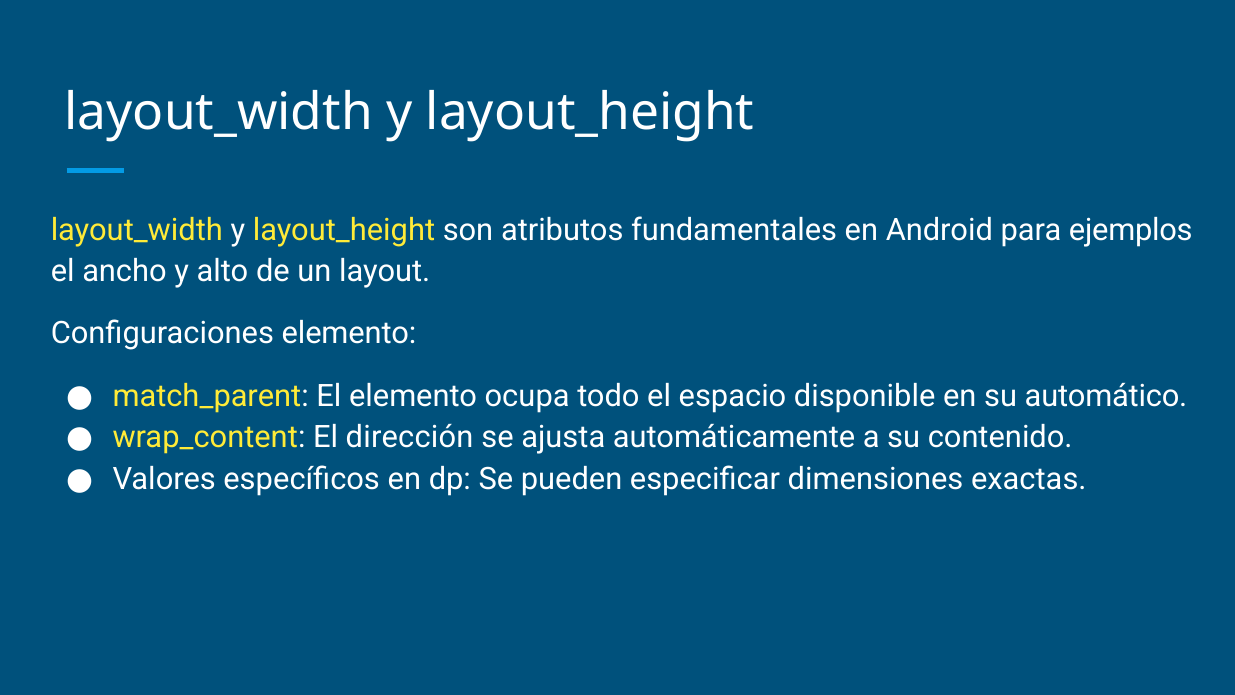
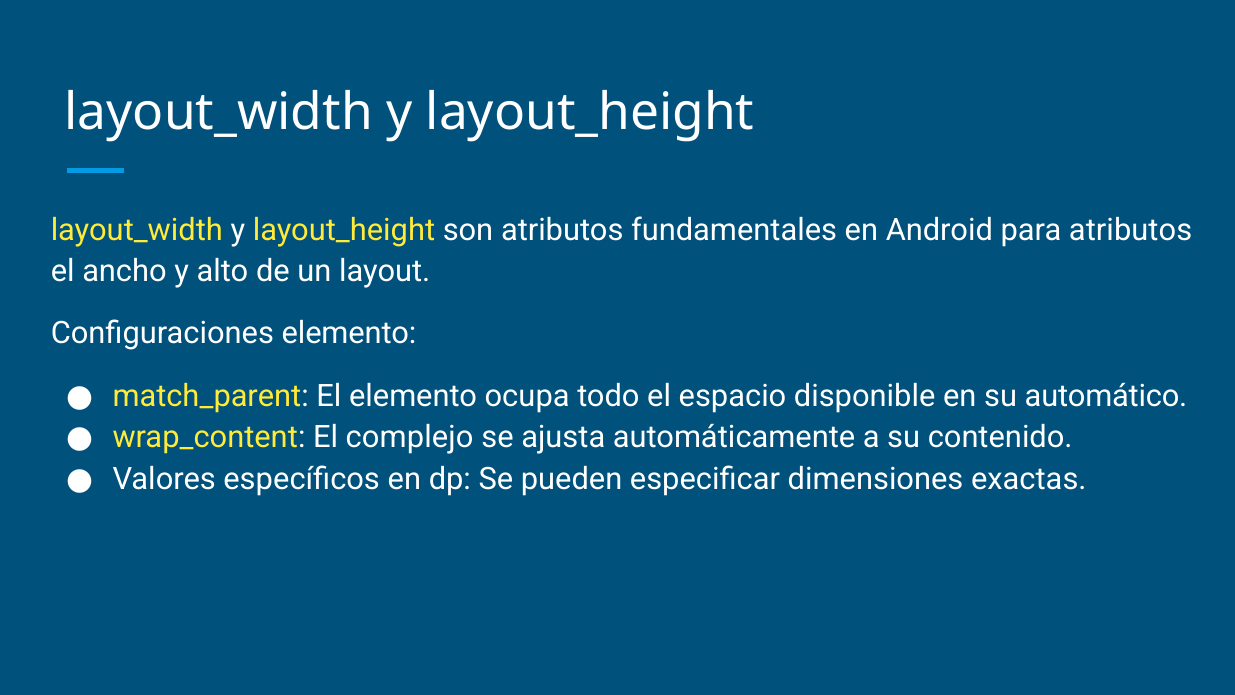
para ejemplos: ejemplos -> atributos (1131, 230)
dirección: dirección -> complejo (410, 437)
